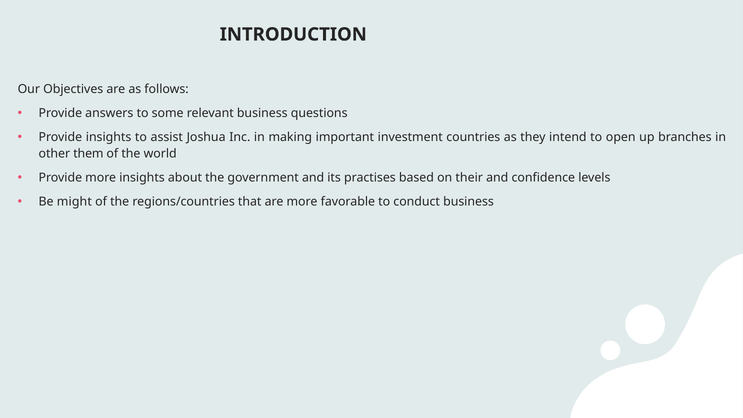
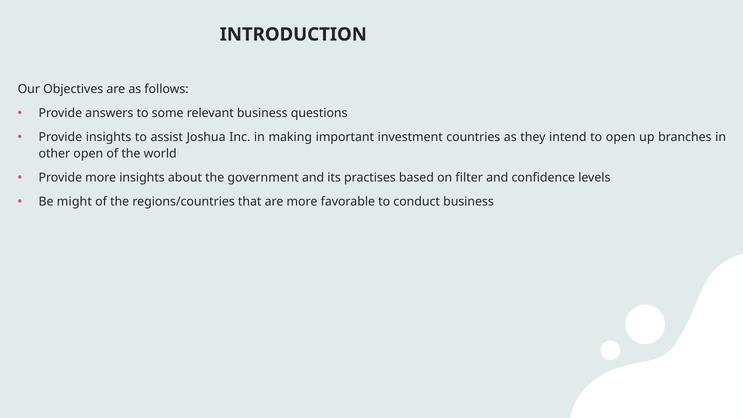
other them: them -> open (88, 154)
their: their -> filter (469, 178)
